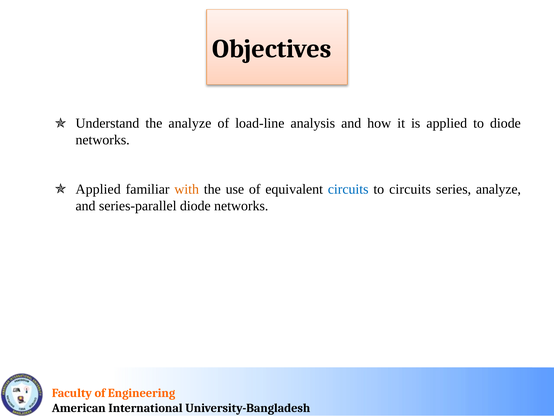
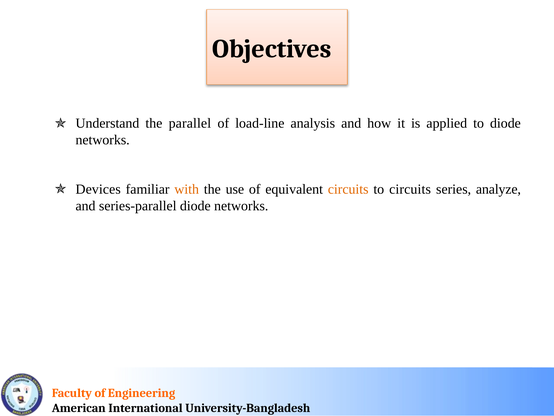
the analyze: analyze -> parallel (190, 123)
Applied: Applied -> Devices (98, 189)
circuits colour: blue -> orange (348, 189)
